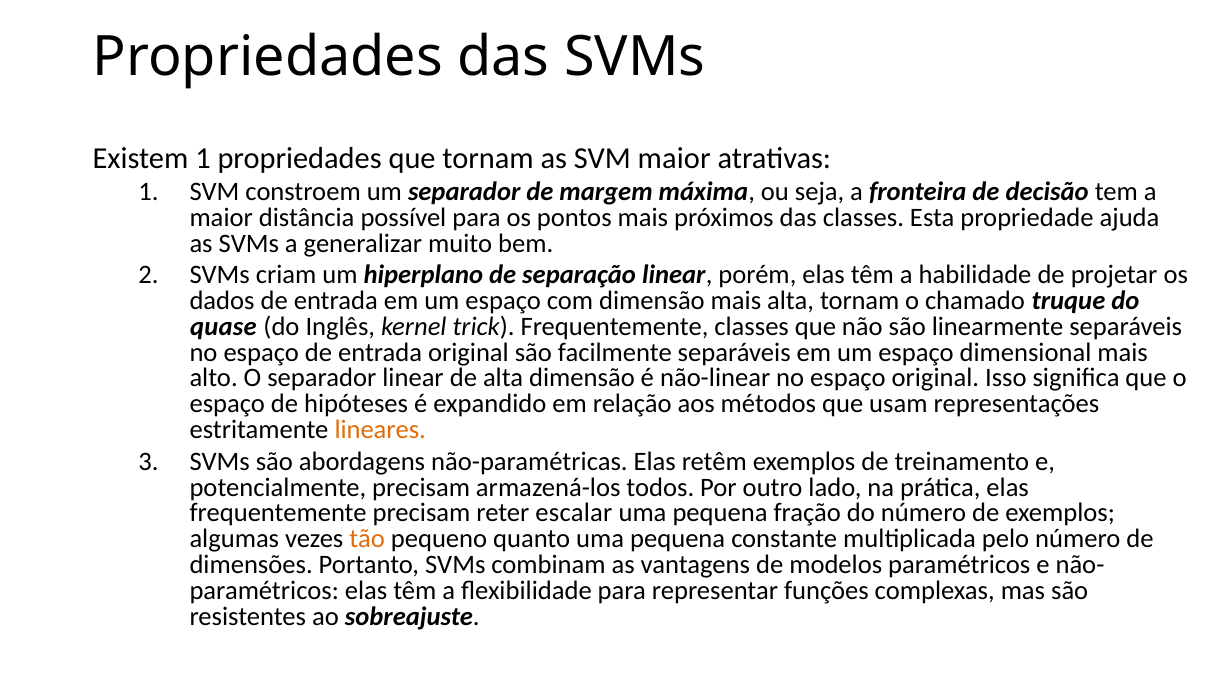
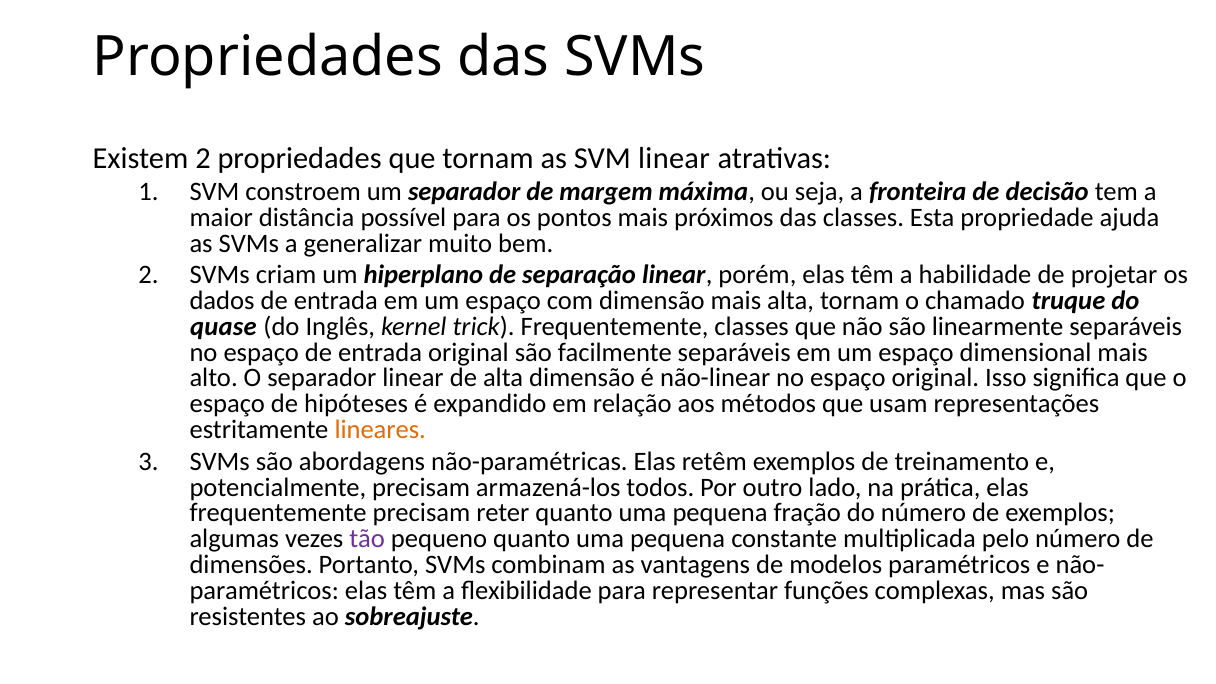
Existem 1: 1 -> 2 (203, 158)
SVM maior: maior -> linear (674, 158)
reter escalar: escalar -> quanto (574, 513)
tão colour: orange -> purple (367, 539)
